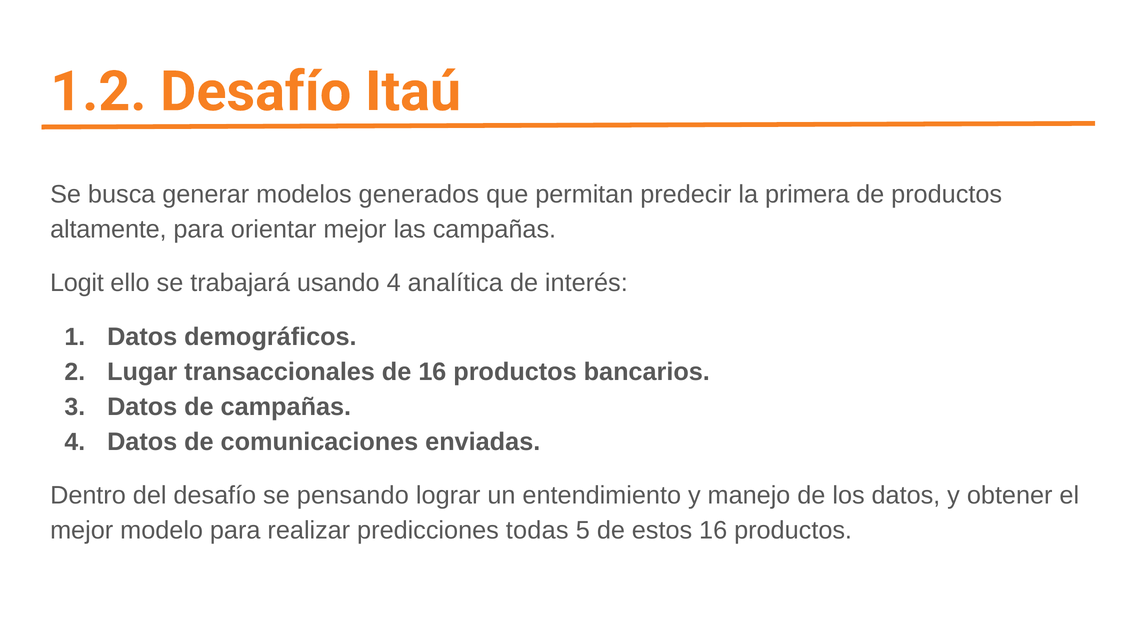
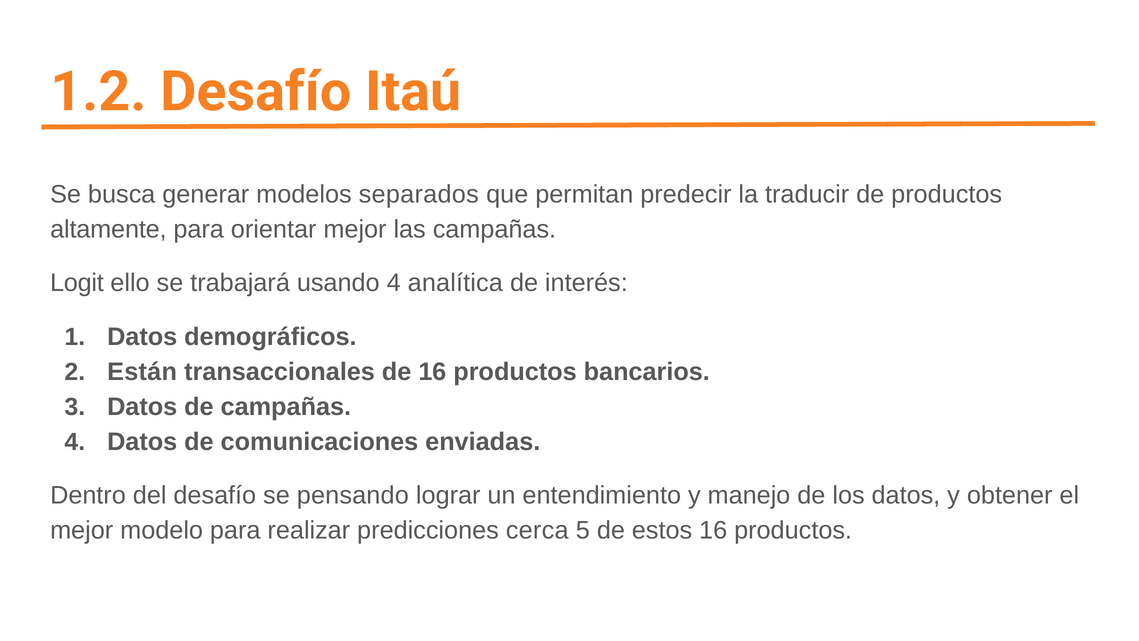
generados: generados -> separados (419, 194)
primera: primera -> traducir (807, 194)
Lugar: Lugar -> Están (142, 372)
todas: todas -> cerca (537, 530)
